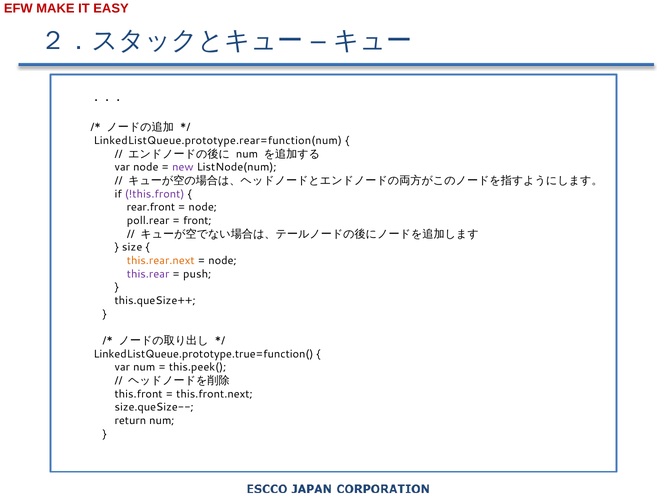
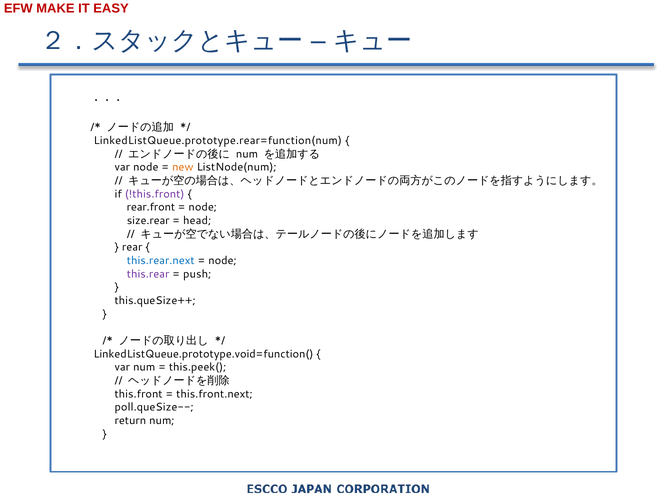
new colour: purple -> orange (183, 167)
poll.rear: poll.rear -> size.rear (148, 221)
front: front -> head (197, 221)
size: size -> rear (132, 247)
this.rear.next colour: orange -> blue (161, 261)
LinkedListQueue.prototype.true=function(: LinkedListQueue.prototype.true=function( -> LinkedListQueue.prototype.void=function( (203, 354)
size.queSize--: size.queSize-- -> poll.queSize-- (154, 407)
